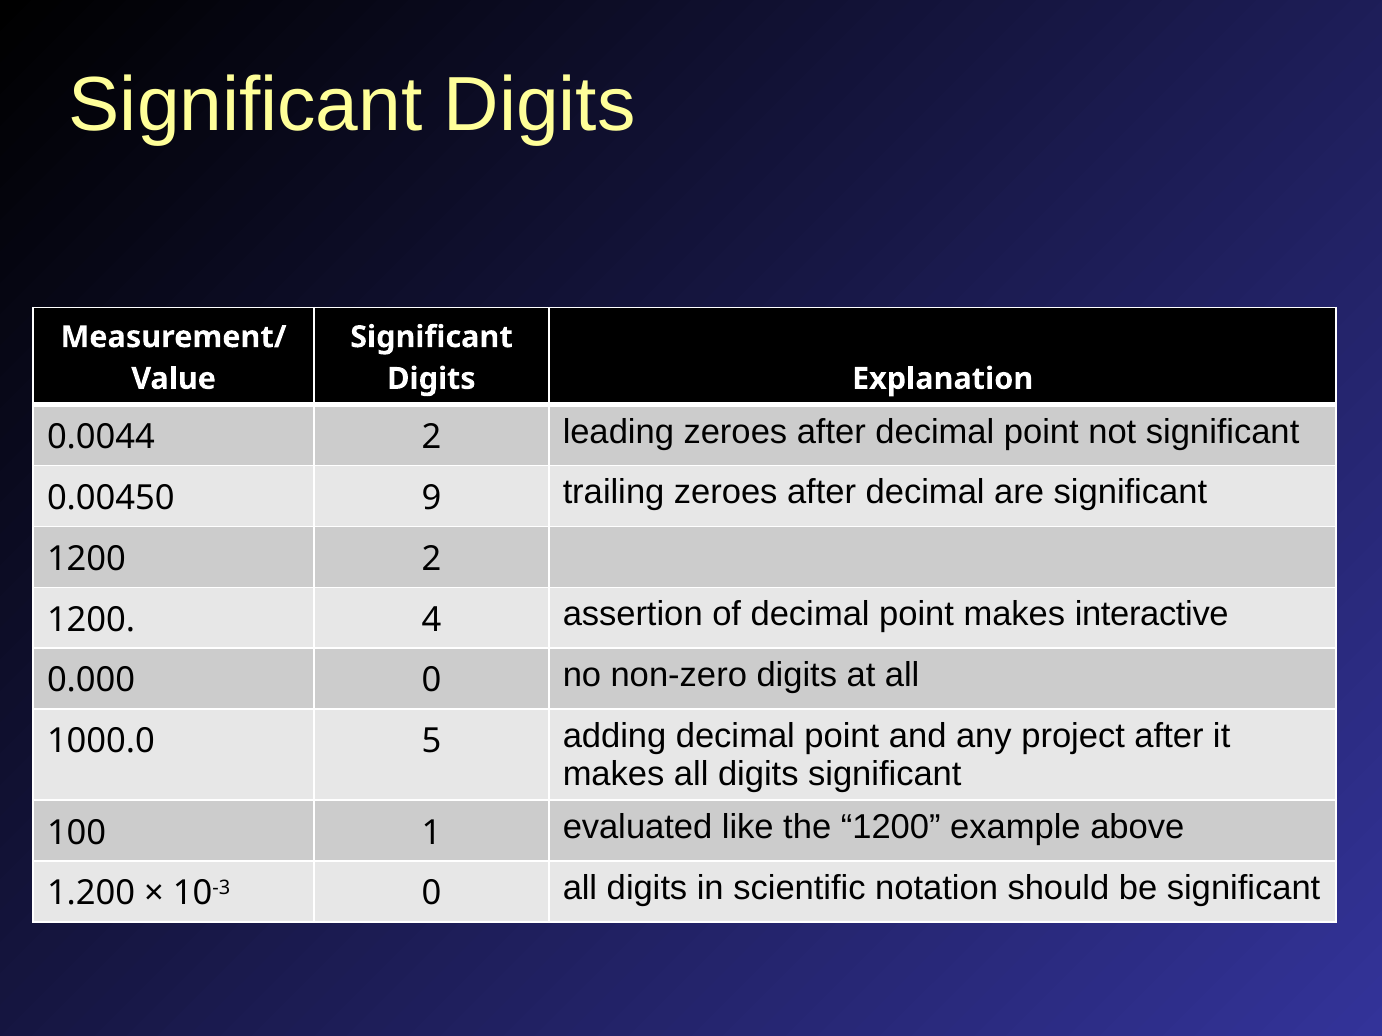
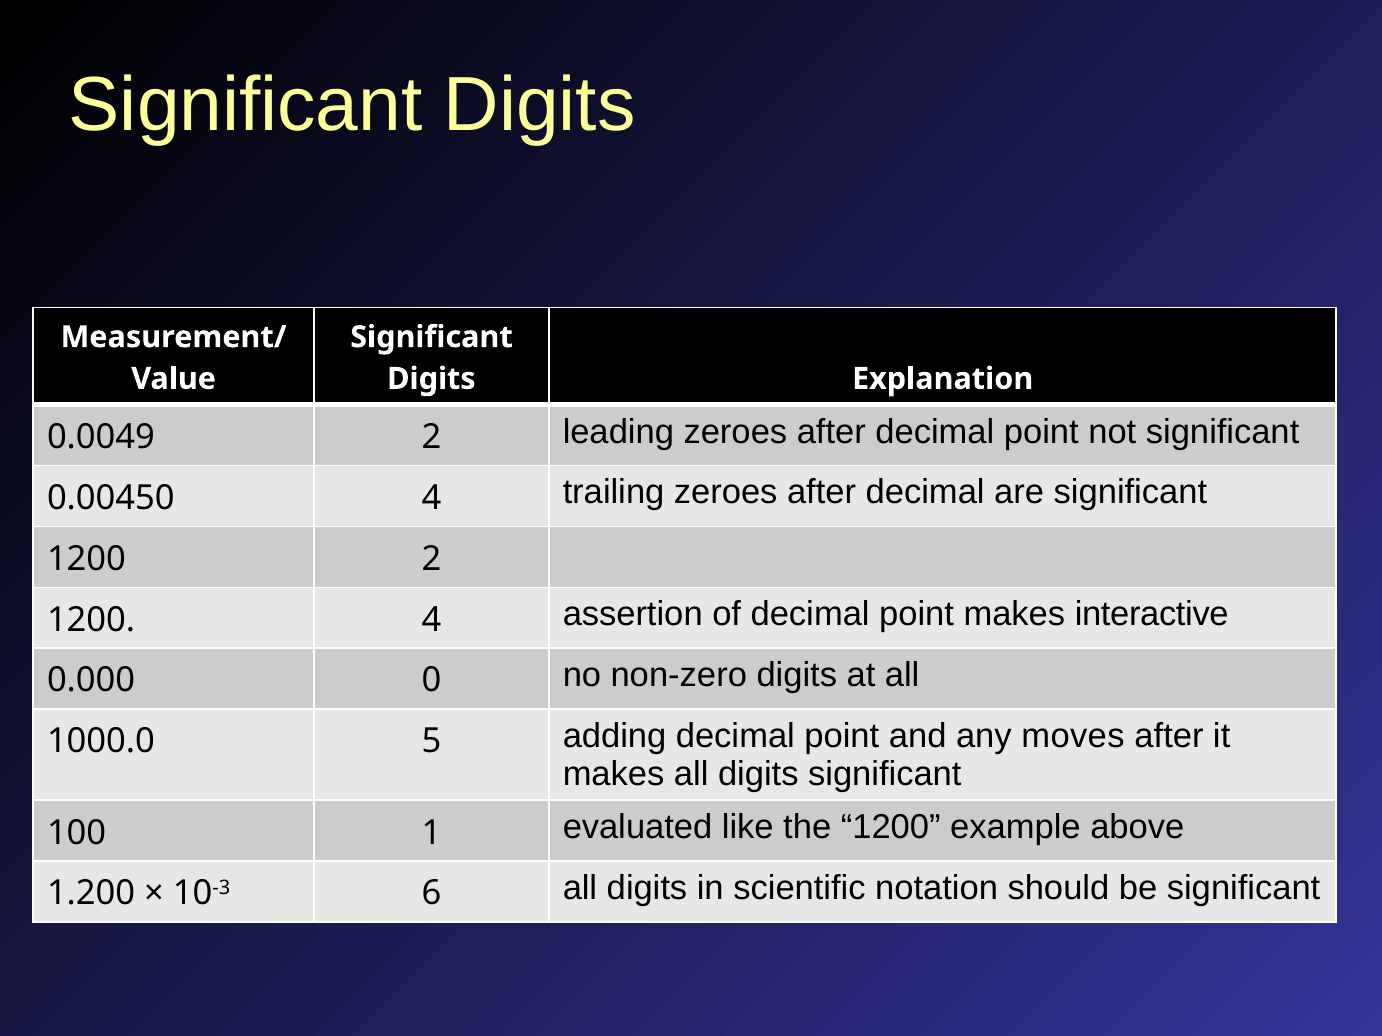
0.0044: 0.0044 -> 0.0049 (101, 437)
0.00450 9: 9 -> 4 (432, 498)
project: project -> moves (1073, 736)
10-3 0: 0 -> 6 (432, 894)
